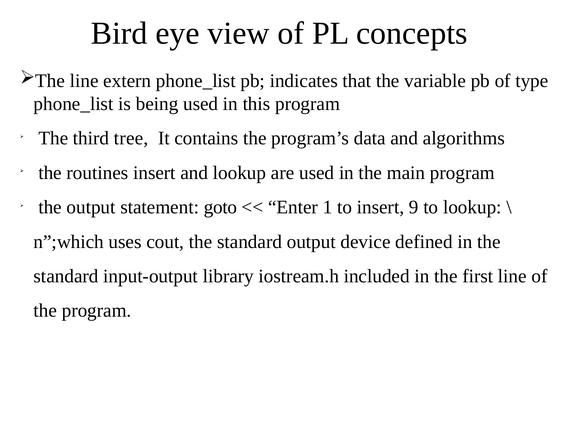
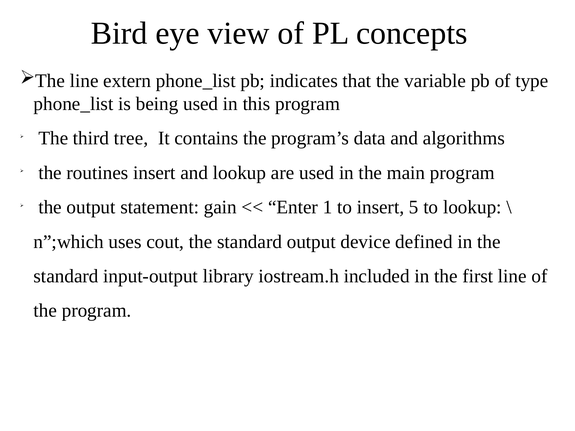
goto: goto -> gain (220, 207)
9: 9 -> 5 (414, 207)
